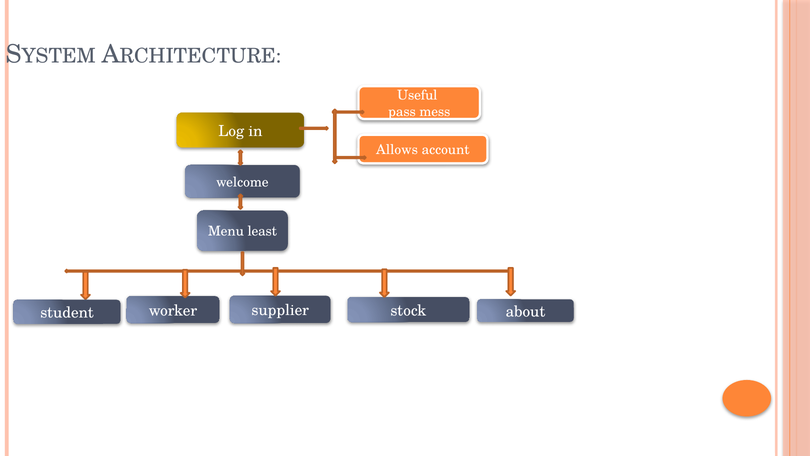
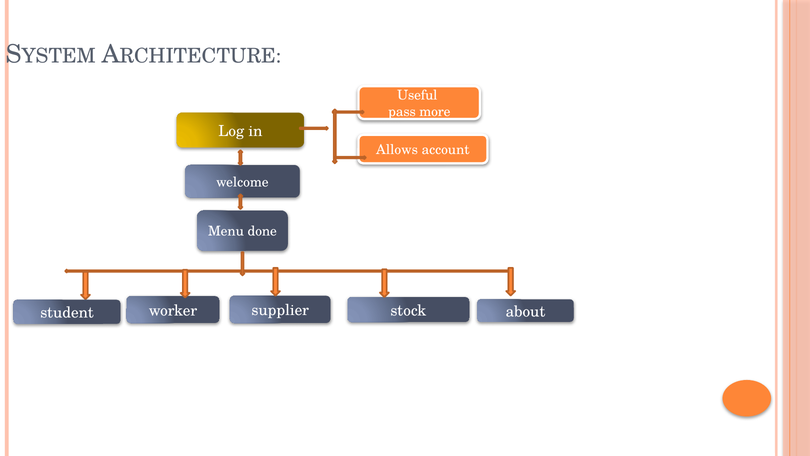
mess: mess -> more (435, 112)
least: least -> done (262, 231)
